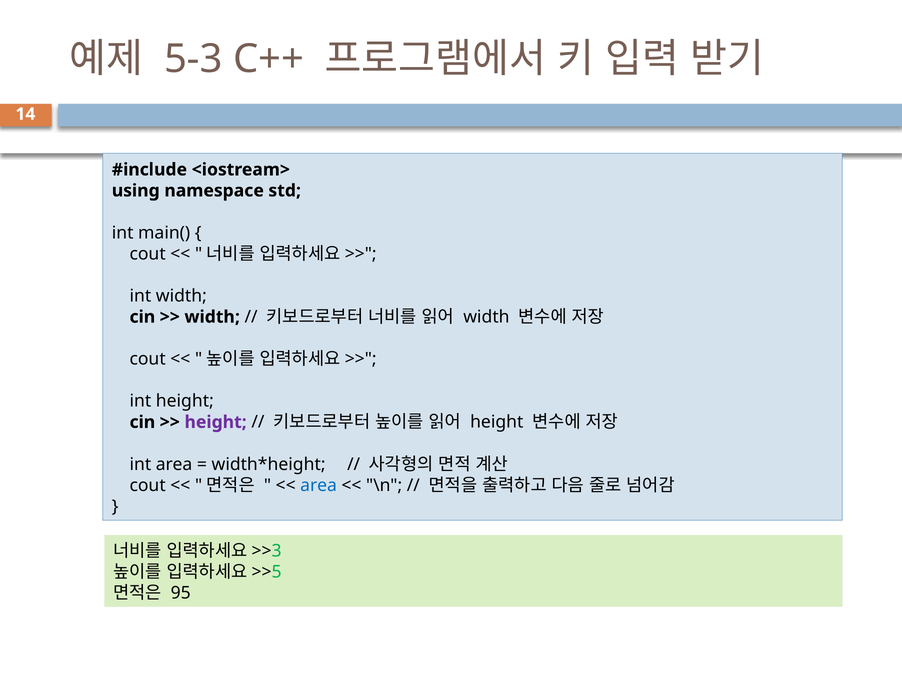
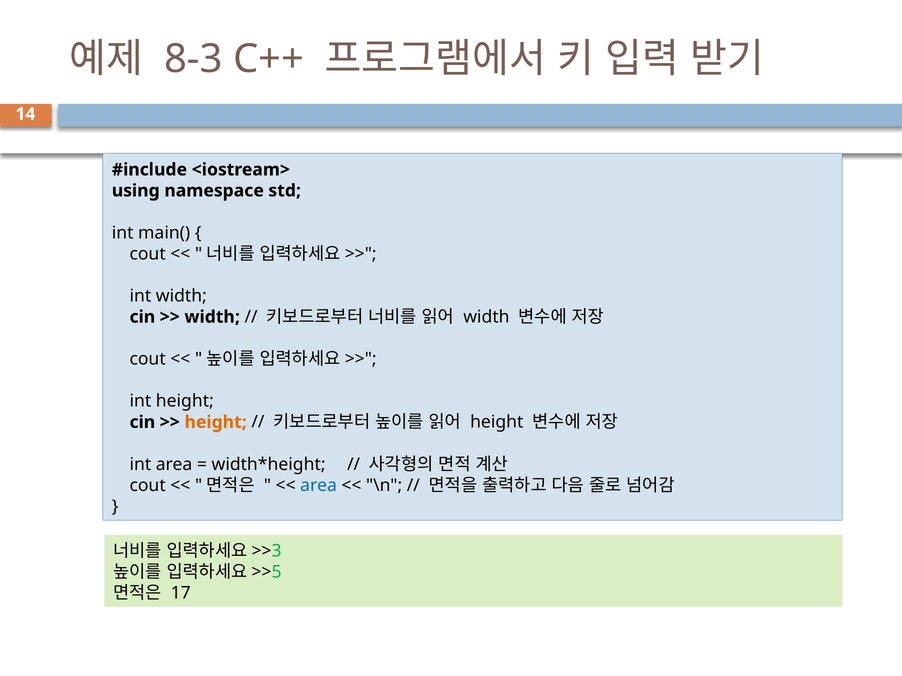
5-3: 5-3 -> 8-3 (193, 59)
height colour: purple -> orange (216, 422)
95: 95 -> 17 (181, 594)
